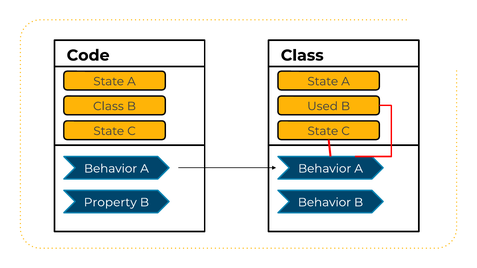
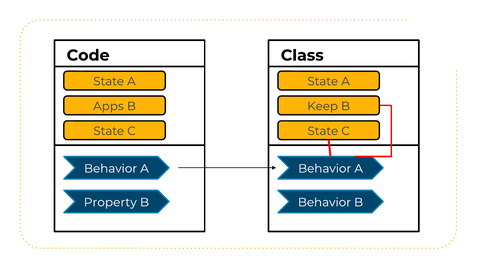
Class: Class -> Apps (108, 106)
Used: Used -> Keep (323, 106)
